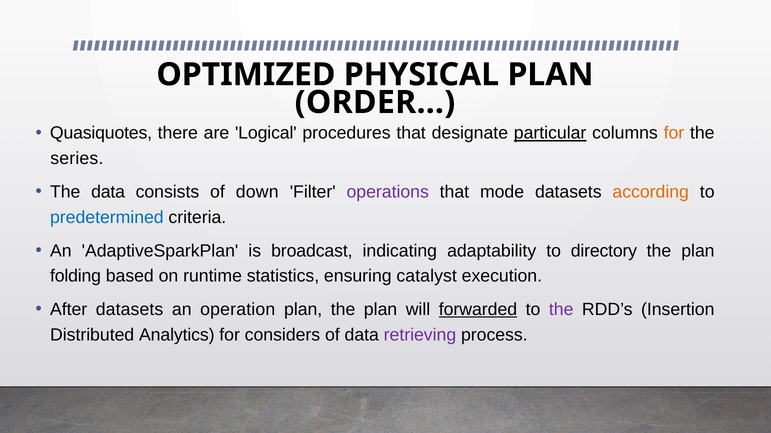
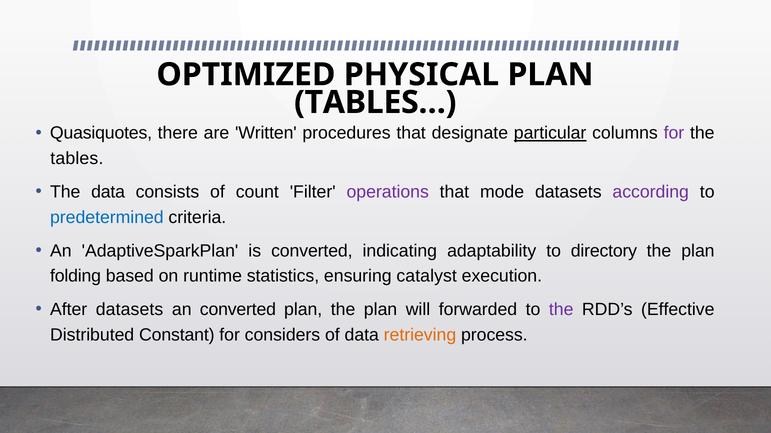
ORDER…: ORDER… -> TABLES… (375, 103)
Logical: Logical -> Written (266, 133)
for colour: orange -> purple (674, 133)
series: series -> tables (77, 159)
down: down -> count (257, 192)
according colour: orange -> purple (651, 192)
is broadcast: broadcast -> converted (312, 251)
an operation: operation -> converted (238, 310)
forwarded underline: present -> none (478, 310)
Insertion: Insertion -> Effective (678, 310)
Analytics: Analytics -> Constant (177, 335)
retrieving colour: purple -> orange (420, 335)
